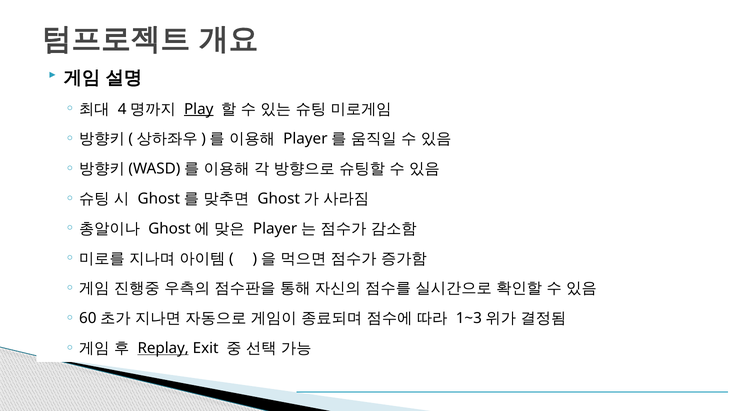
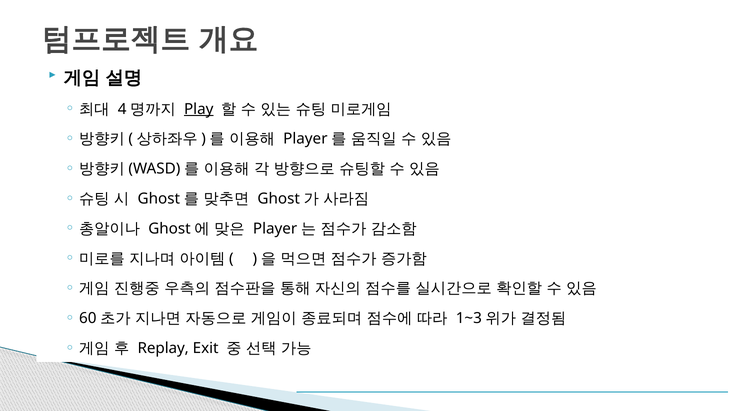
Replay underline: present -> none (163, 348)
